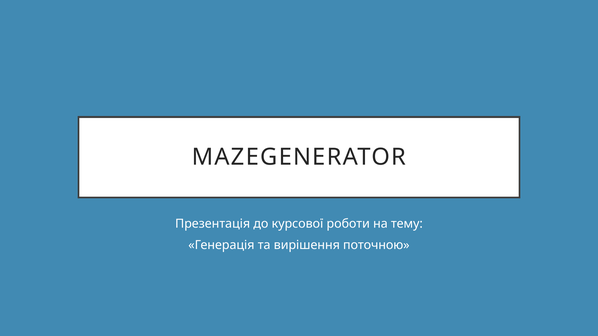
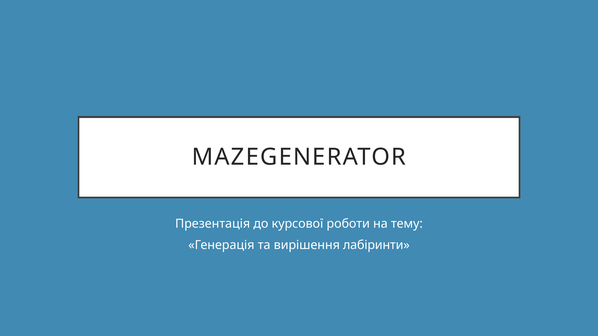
поточною: поточною -> лабіринти (376, 245)
